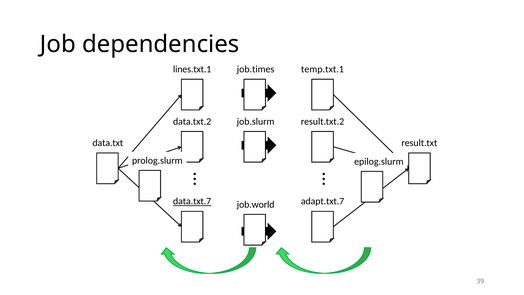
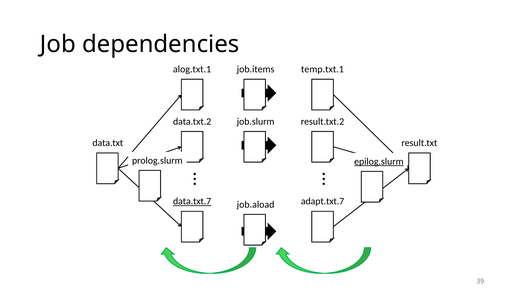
lines.txt.1: lines.txt.1 -> alog.txt.1 (192, 69)
job.times: job.times -> job.items (256, 69)
epilog.slurm underline: none -> present (379, 161)
job.world: job.world -> job.aload (256, 204)
